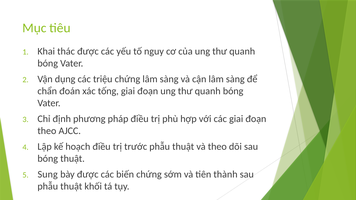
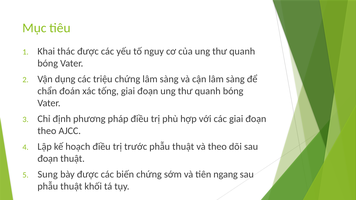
bóng: bóng -> đoạn (48, 159)
thành: thành -> ngang (226, 175)
